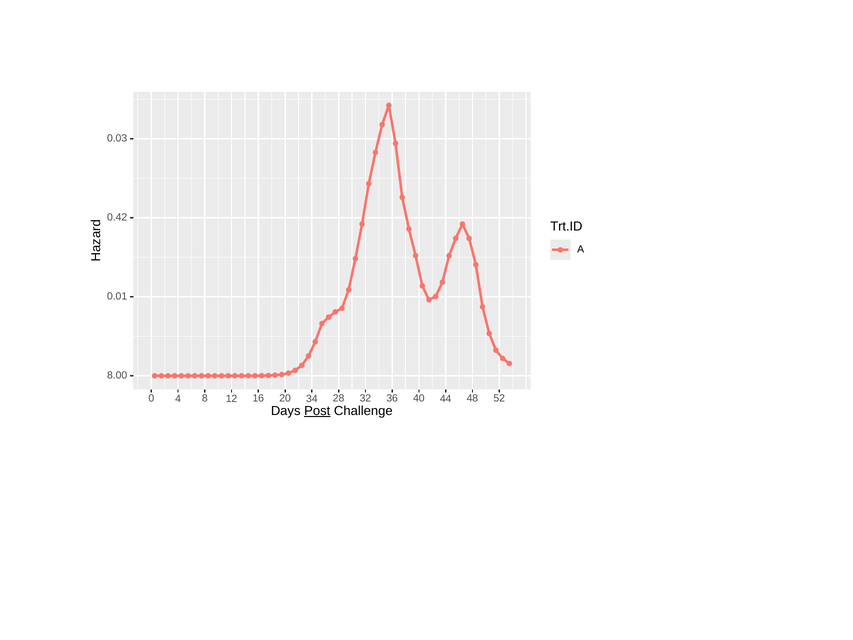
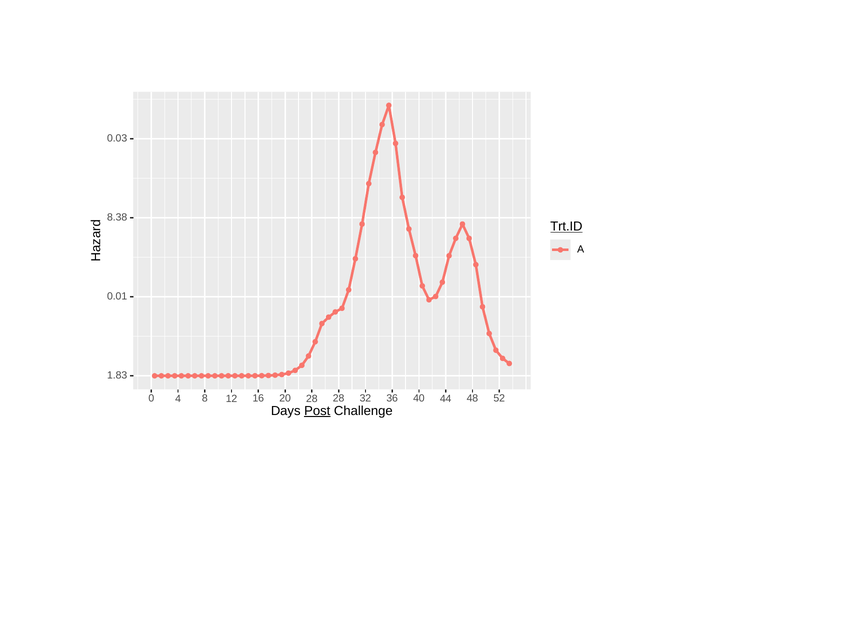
0.42: 0.42 -> 8.38 (117, 217)
Trt.ID underline: none -> present (566, 227)
8.00: 8.00 -> 1.83 (117, 375)
20 34: 34 -> 28 (312, 398)
